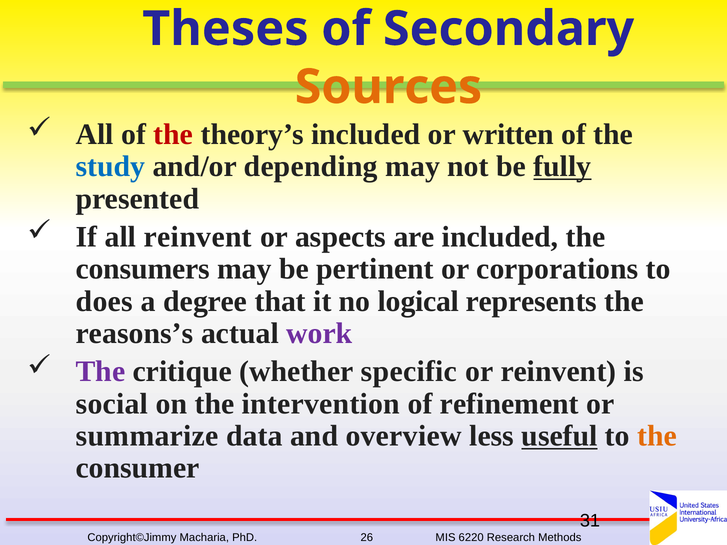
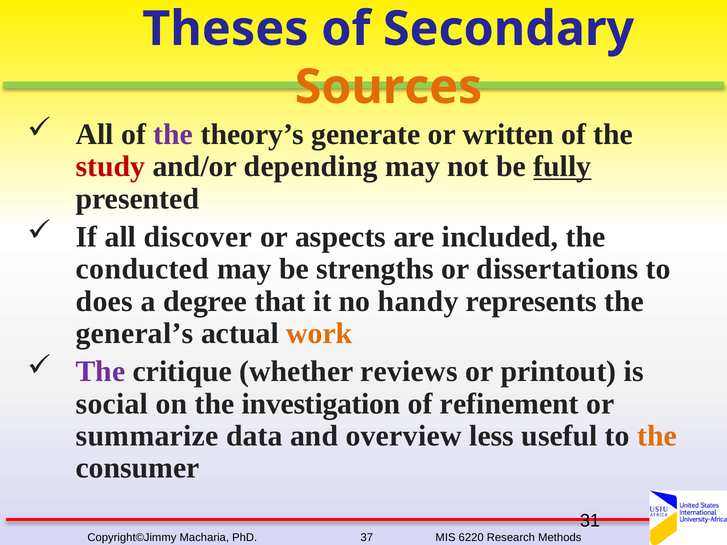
the colour: red -> purple (173, 134)
theory’s included: included -> generate (366, 134)
study colour: blue -> red (110, 167)
all reinvent: reinvent -> discover (198, 237)
consumers: consumers -> conducted (143, 269)
pertinent: pertinent -> strengths (375, 269)
corporations: corporations -> dissertations (557, 269)
logical: logical -> handy (418, 301)
reasons’s: reasons’s -> general’s (135, 334)
work colour: purple -> orange (319, 334)
specific: specific -> reviews (409, 372)
or reinvent: reinvent -> printout (558, 372)
intervention: intervention -> investigation (321, 404)
useful underline: present -> none (560, 436)
26: 26 -> 37 (367, 538)
